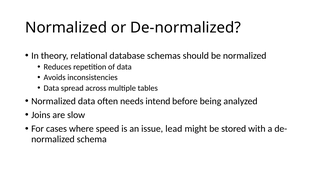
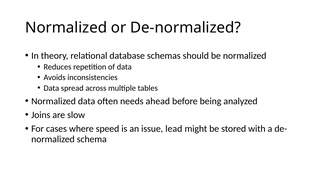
intend: intend -> ahead (158, 101)
